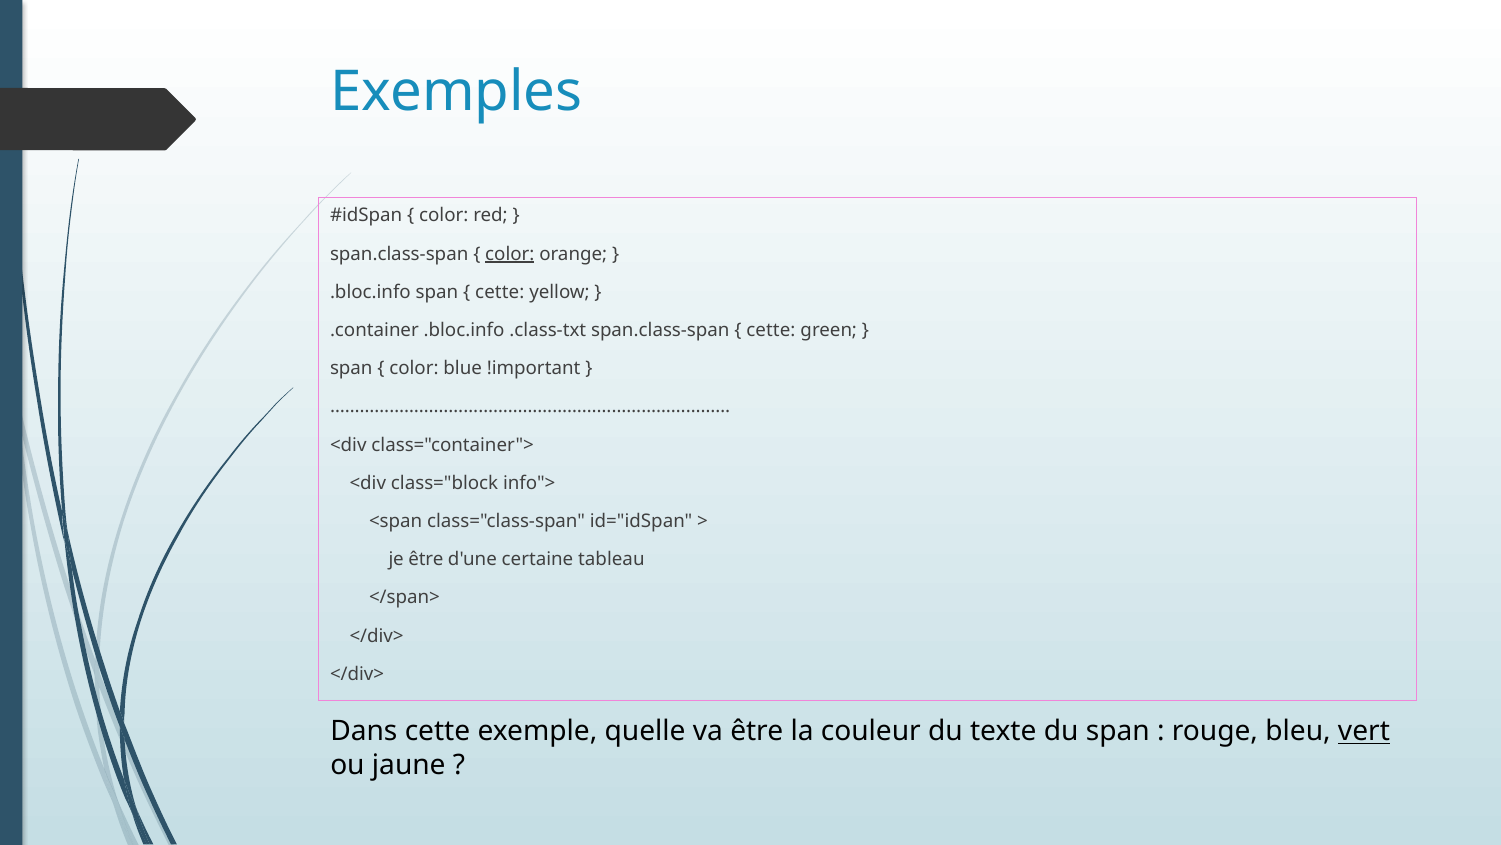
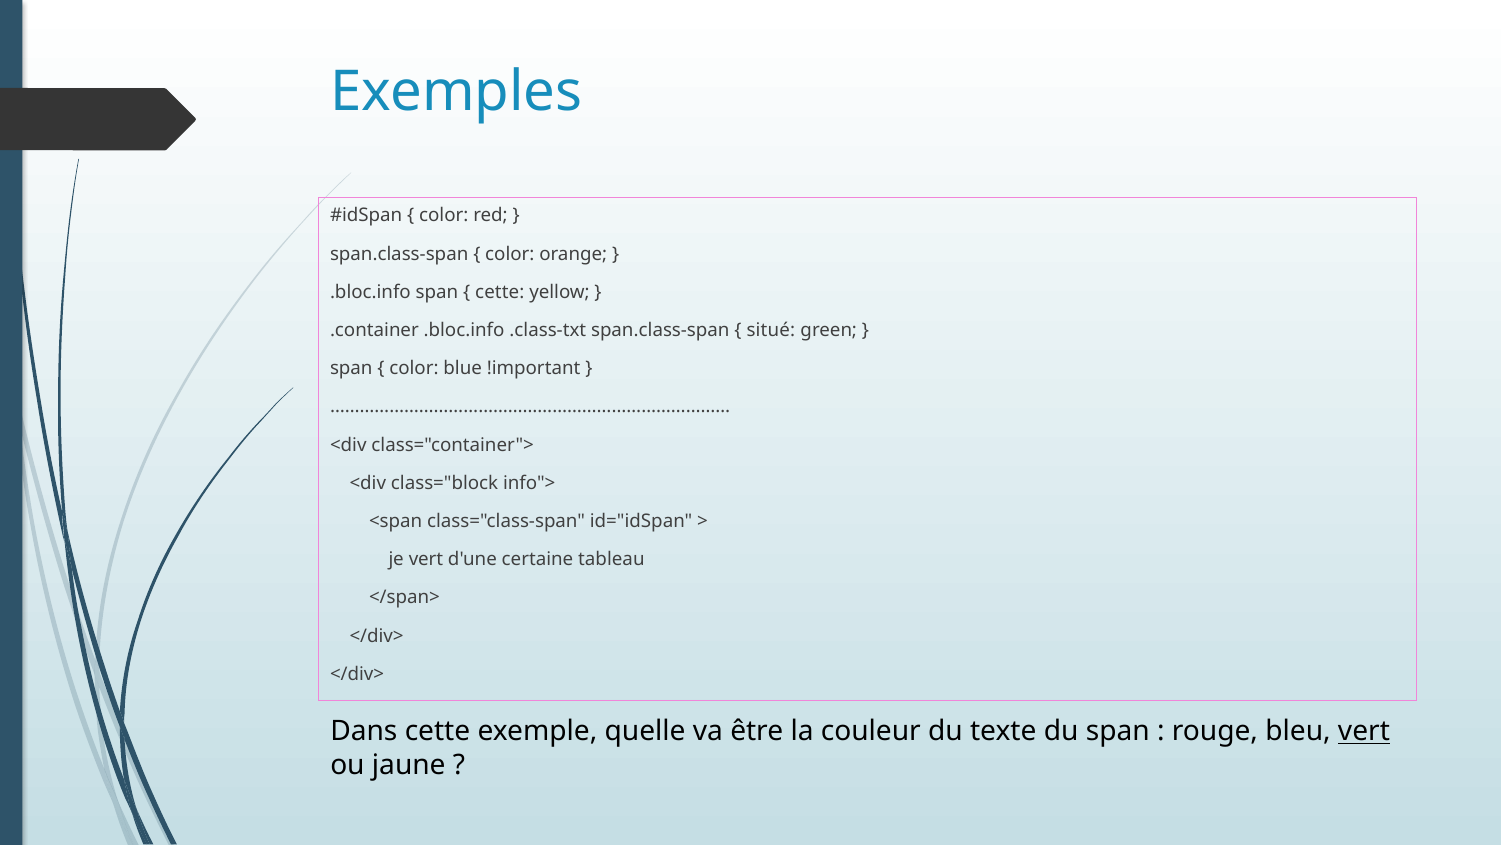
color underline: present -> none (510, 254)
cette: cette -> situé (771, 330)
je être: être -> vert (426, 559)
